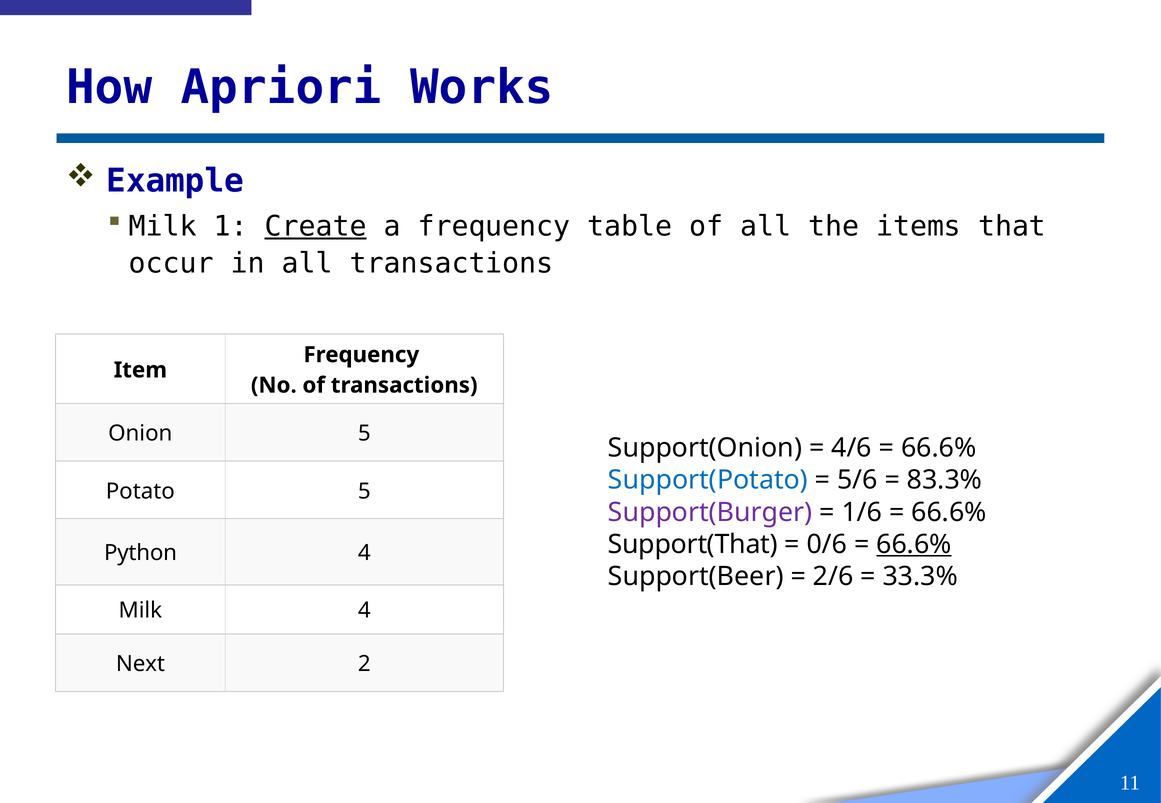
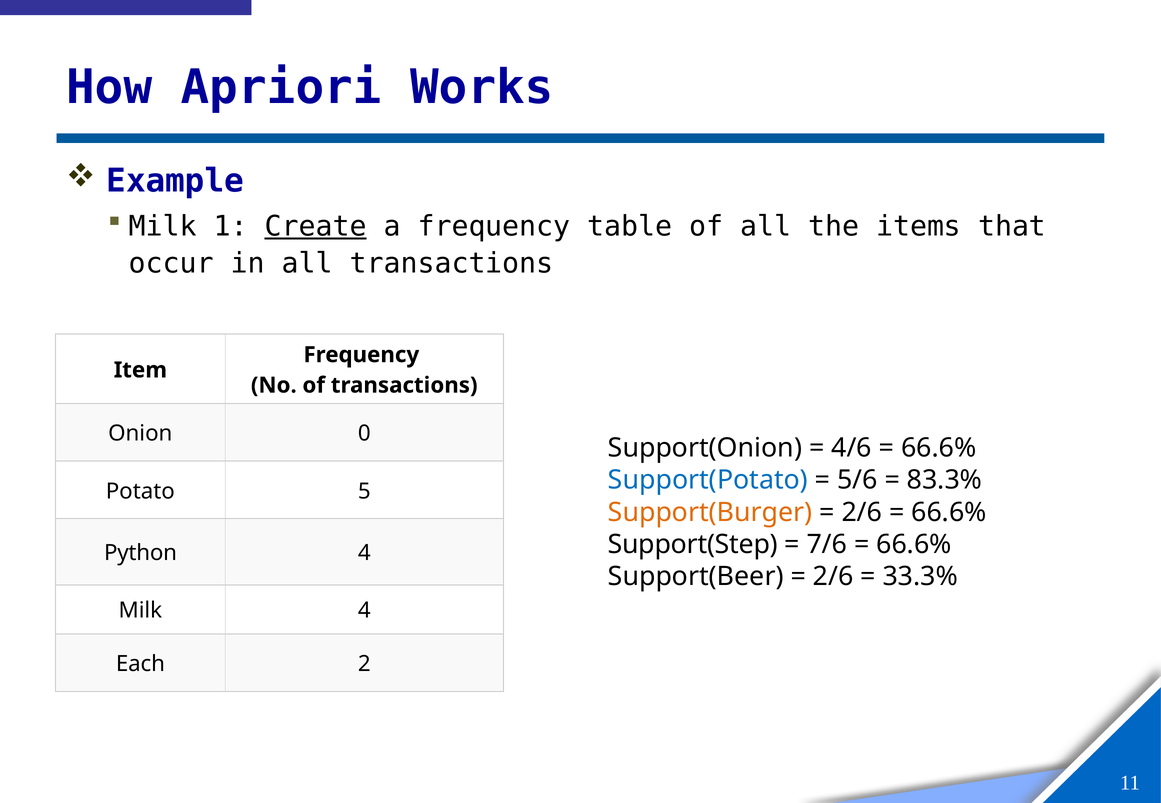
Onion 5: 5 -> 0 (364, 434)
Support(Burger colour: purple -> orange (710, 513)
1/6: 1/6 -> 2/6 (862, 513)
Support(That: Support(That -> Support(Step (693, 545)
0/6: 0/6 -> 7/6 (827, 545)
66.6% underline: present -> none (914, 545)
Next: Next -> Each (140, 665)
